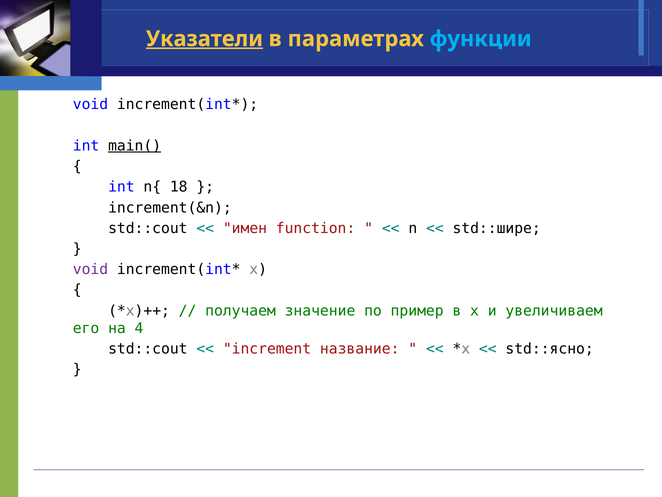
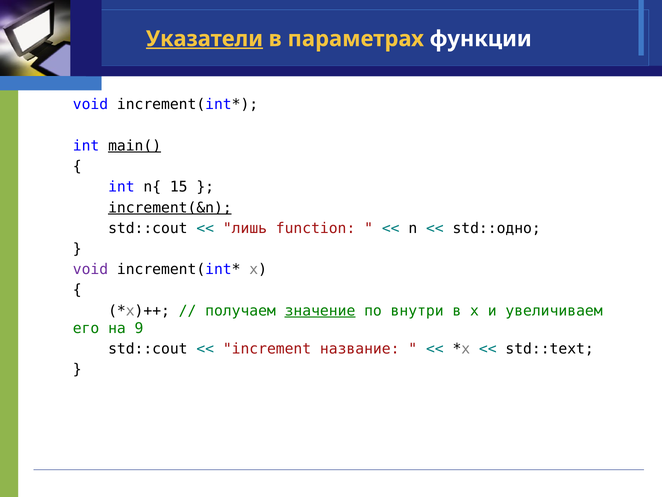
функции colour: light blue -> white (481, 39)
18: 18 -> 15 (179, 187)
increment(&n underline: none -> present (170, 207)
имен: имен -> лишь (245, 228)
std::шире: std::шире -> std::одно (497, 228)
значение underline: none -> present (320, 310)
пример: пример -> внутри (417, 310)
4: 4 -> 9 (139, 328)
std::ясно: std::ясно -> std::text (550, 349)
